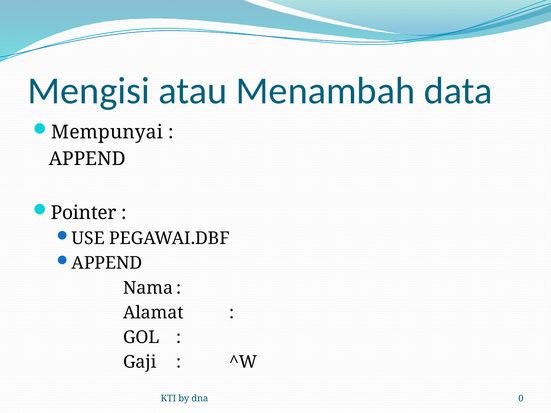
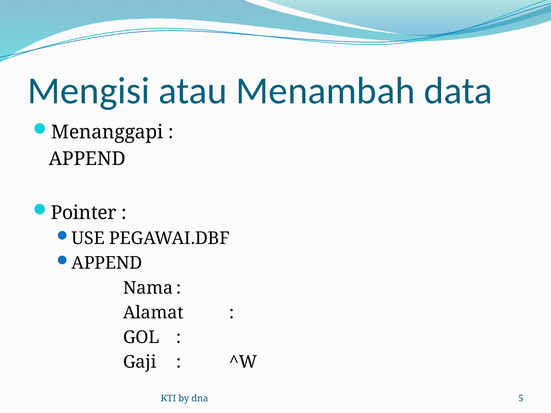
Mempunyai: Mempunyai -> Menanggapi (107, 132)
0: 0 -> 5 (521, 399)
